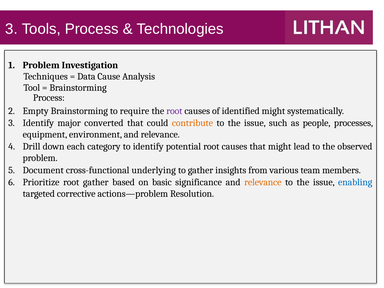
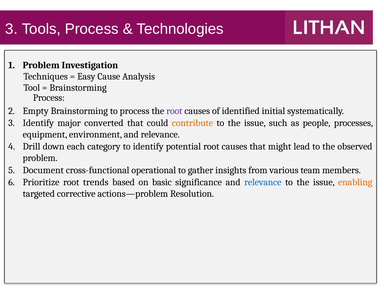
Data: Data -> Easy (86, 76)
to require: require -> process (135, 111)
identified might: might -> initial (273, 111)
underlying: underlying -> operational (154, 170)
root gather: gather -> trends (96, 182)
relevance colour: orange -> blue (263, 182)
enabling colour: blue -> orange (355, 182)
